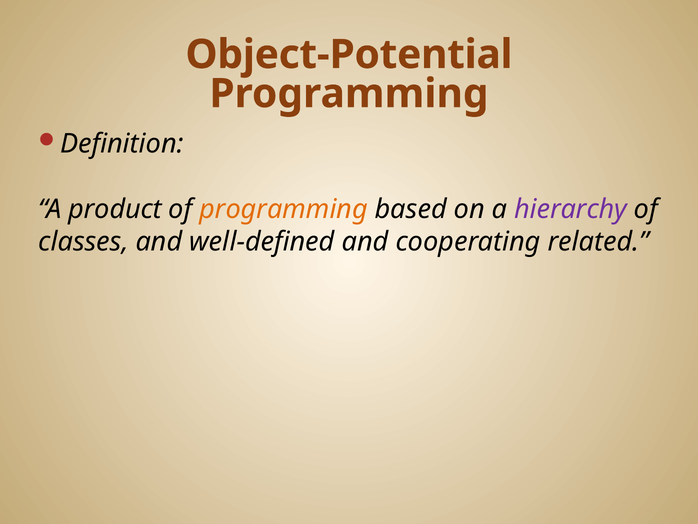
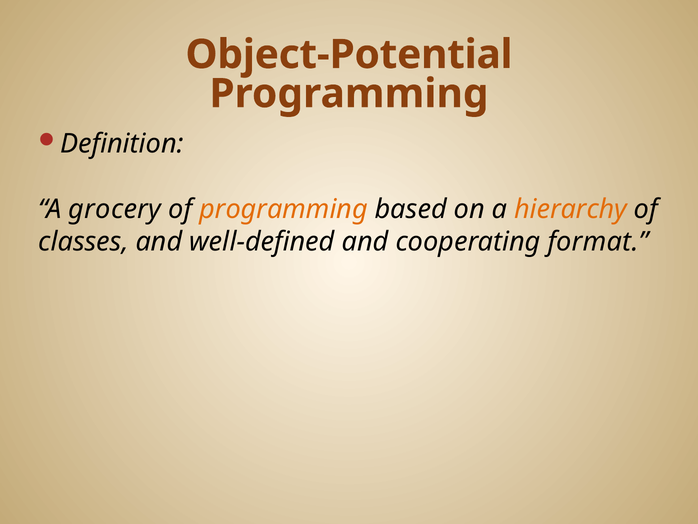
product: product -> grocery (115, 209)
hierarchy colour: purple -> orange (571, 209)
related: related -> format (598, 242)
